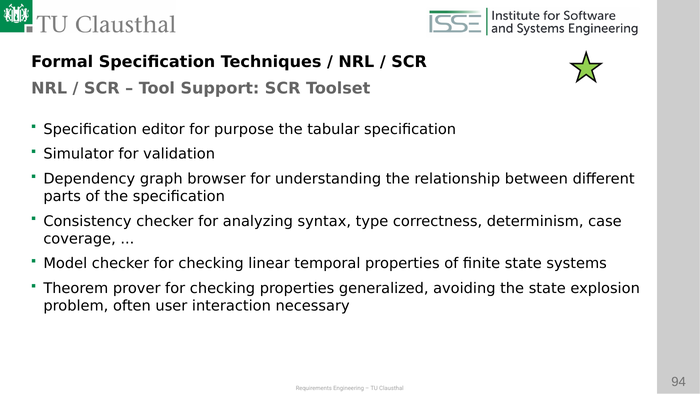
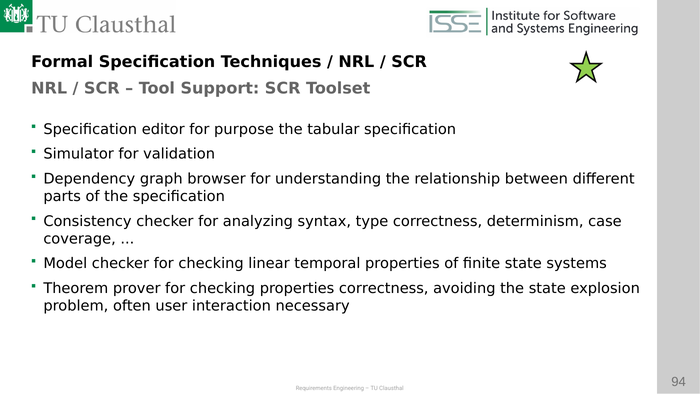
properties generalized: generalized -> correctness (384, 288)
